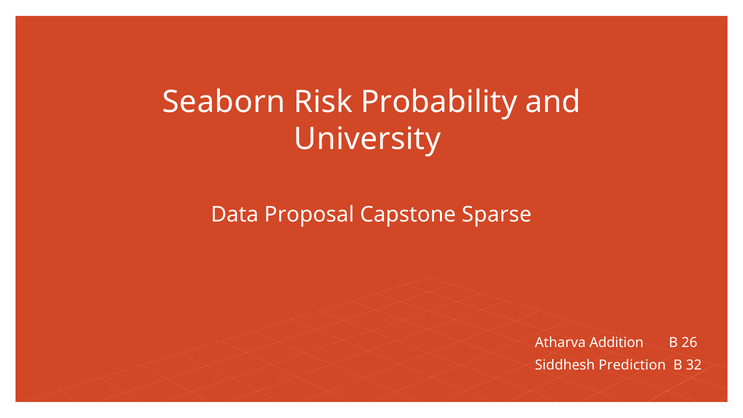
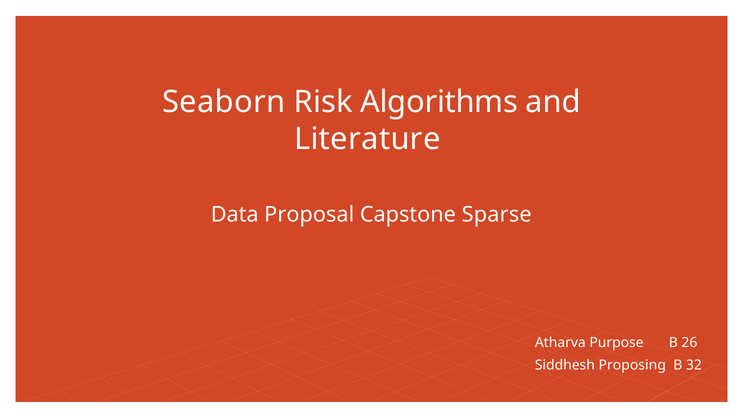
Probability: Probability -> Algorithms (439, 102)
University: University -> Literature (367, 139)
Addition: Addition -> Purpose (616, 342)
Prediction: Prediction -> Proposing (632, 365)
